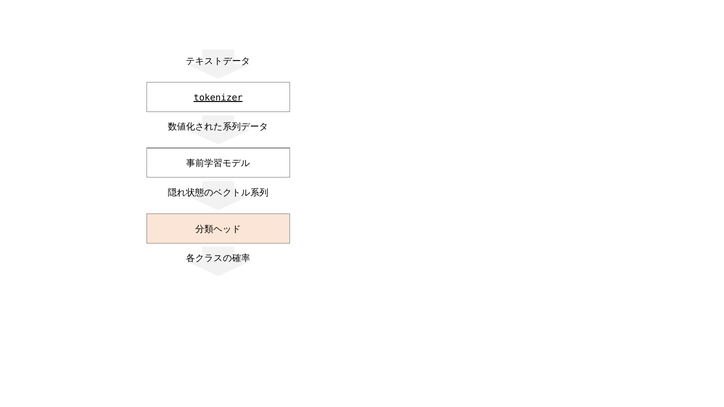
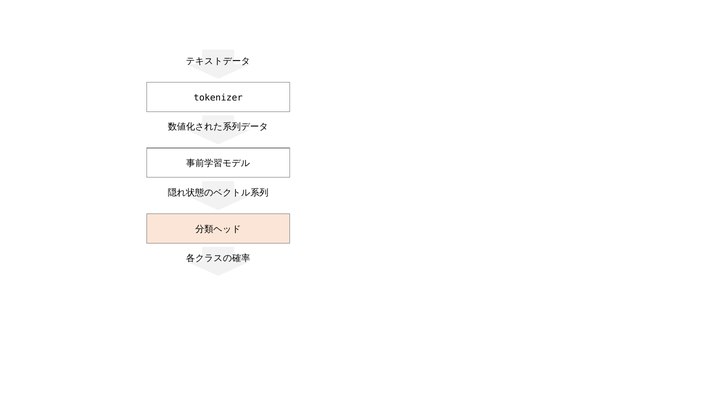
tokenizer underline: present -> none (218, 98)
